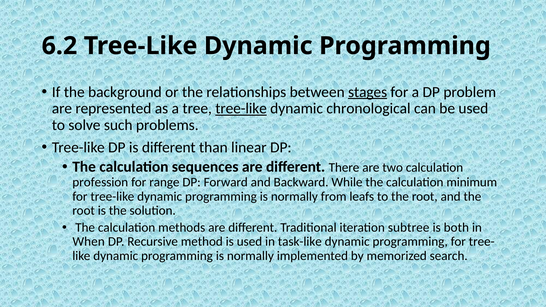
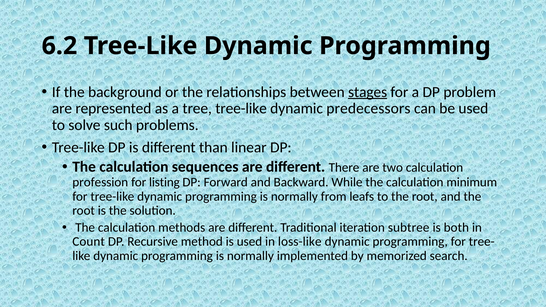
tree-like underline: present -> none (241, 109)
chronological: chronological -> predecessors (368, 109)
range: range -> listing (164, 182)
When: When -> Count (89, 242)
task-like: task-like -> loss-like (300, 242)
